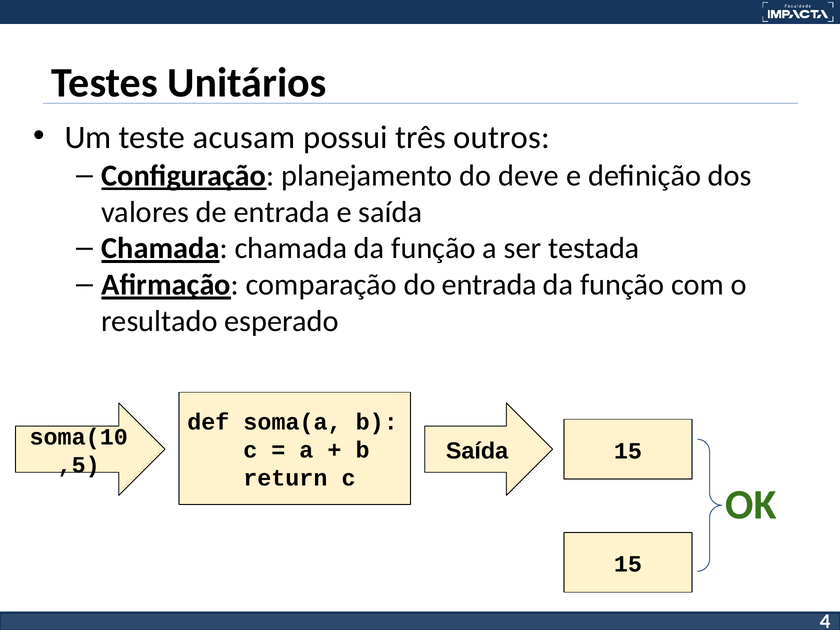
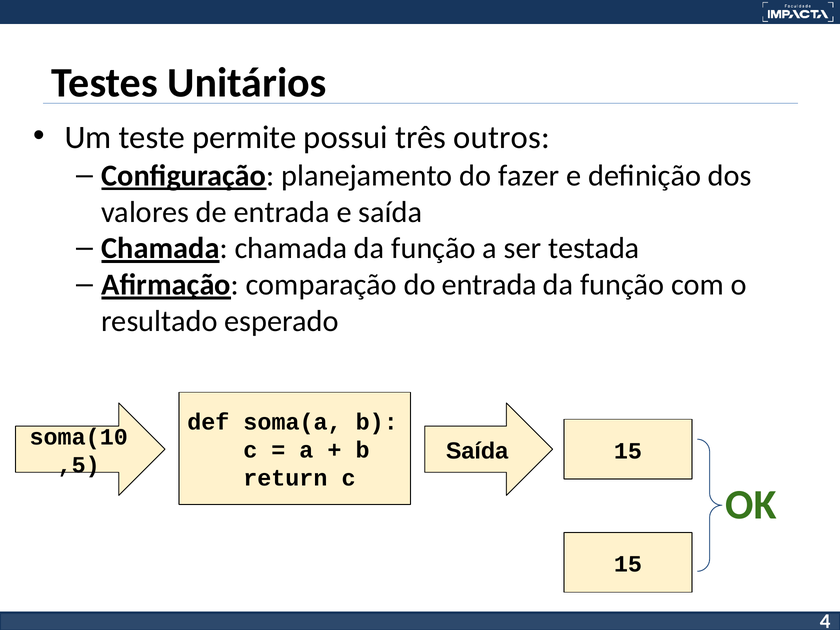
acusam: acusam -> permite (244, 138)
deve: deve -> fazer (529, 176)
